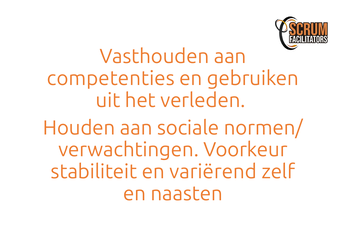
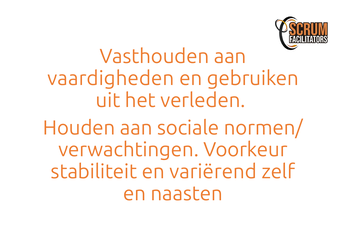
competenties: competenties -> vaardigheden (111, 79)
